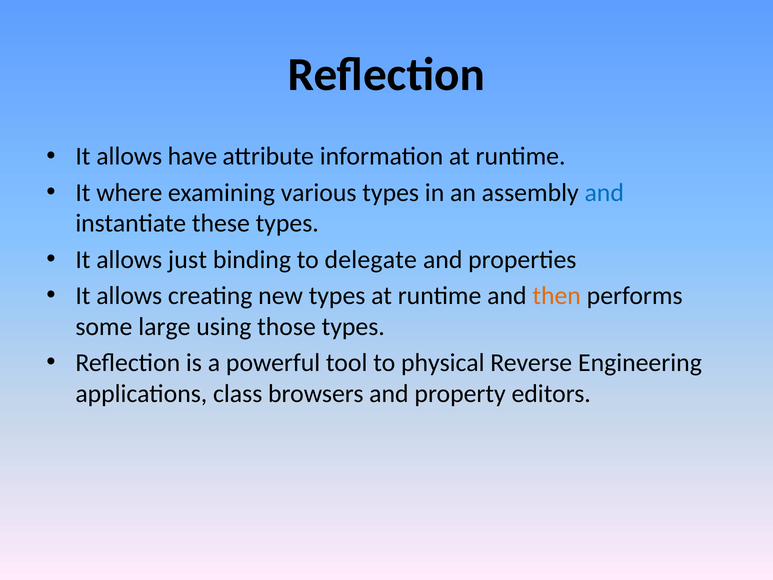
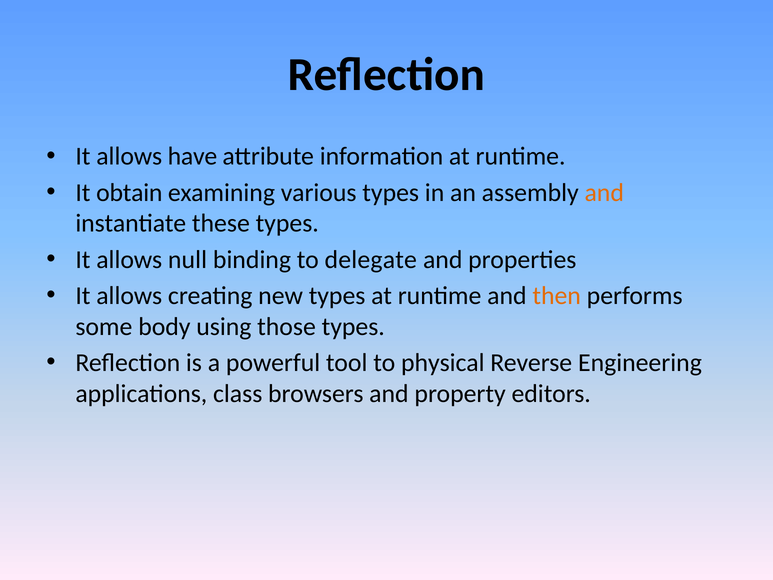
where: where -> obtain (129, 192)
and colour: blue -> orange (604, 192)
just: just -> null (188, 259)
large: large -> body (164, 326)
